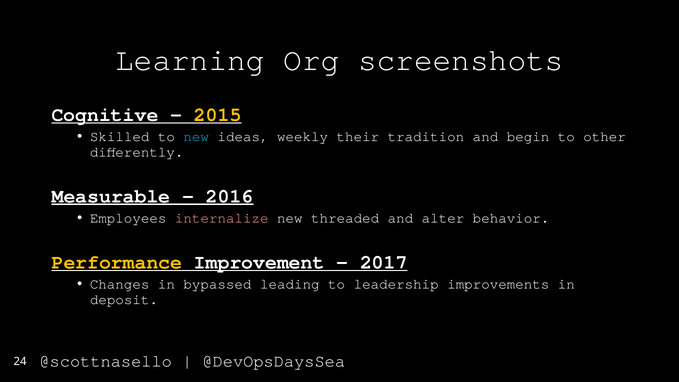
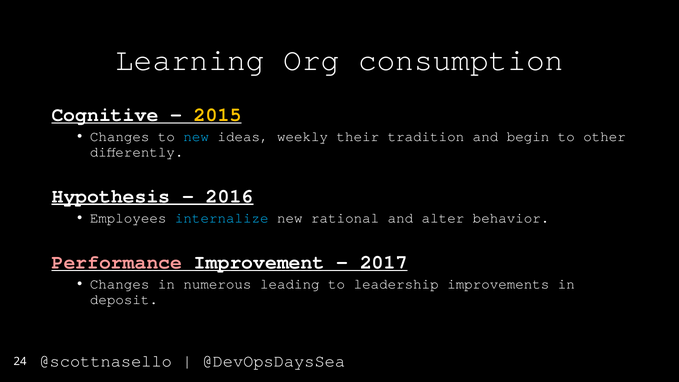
screenshots: screenshots -> consumption (461, 60)
Skilled: Skilled -> Changes (120, 137)
Measurable: Measurable -> Hypothesis (111, 196)
internalize colour: pink -> light blue (222, 218)
threaded: threaded -> rational (345, 218)
Performance colour: yellow -> pink (117, 262)
bypassed: bypassed -> numerous (217, 284)
